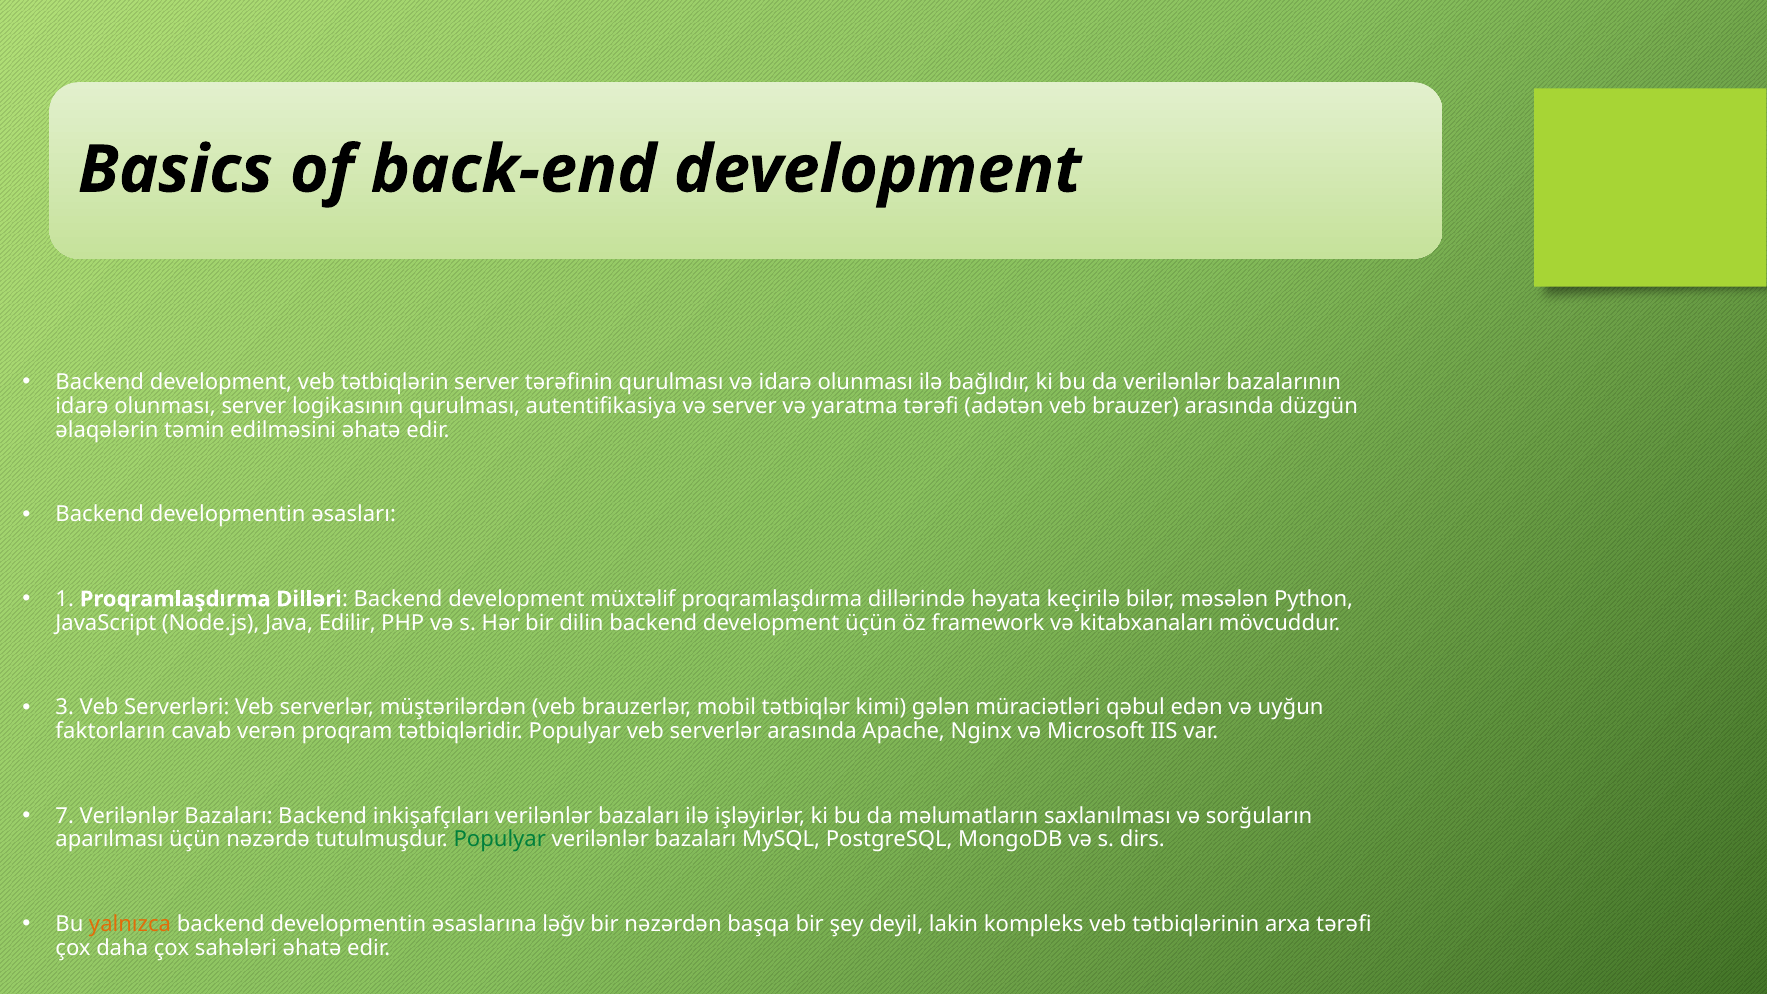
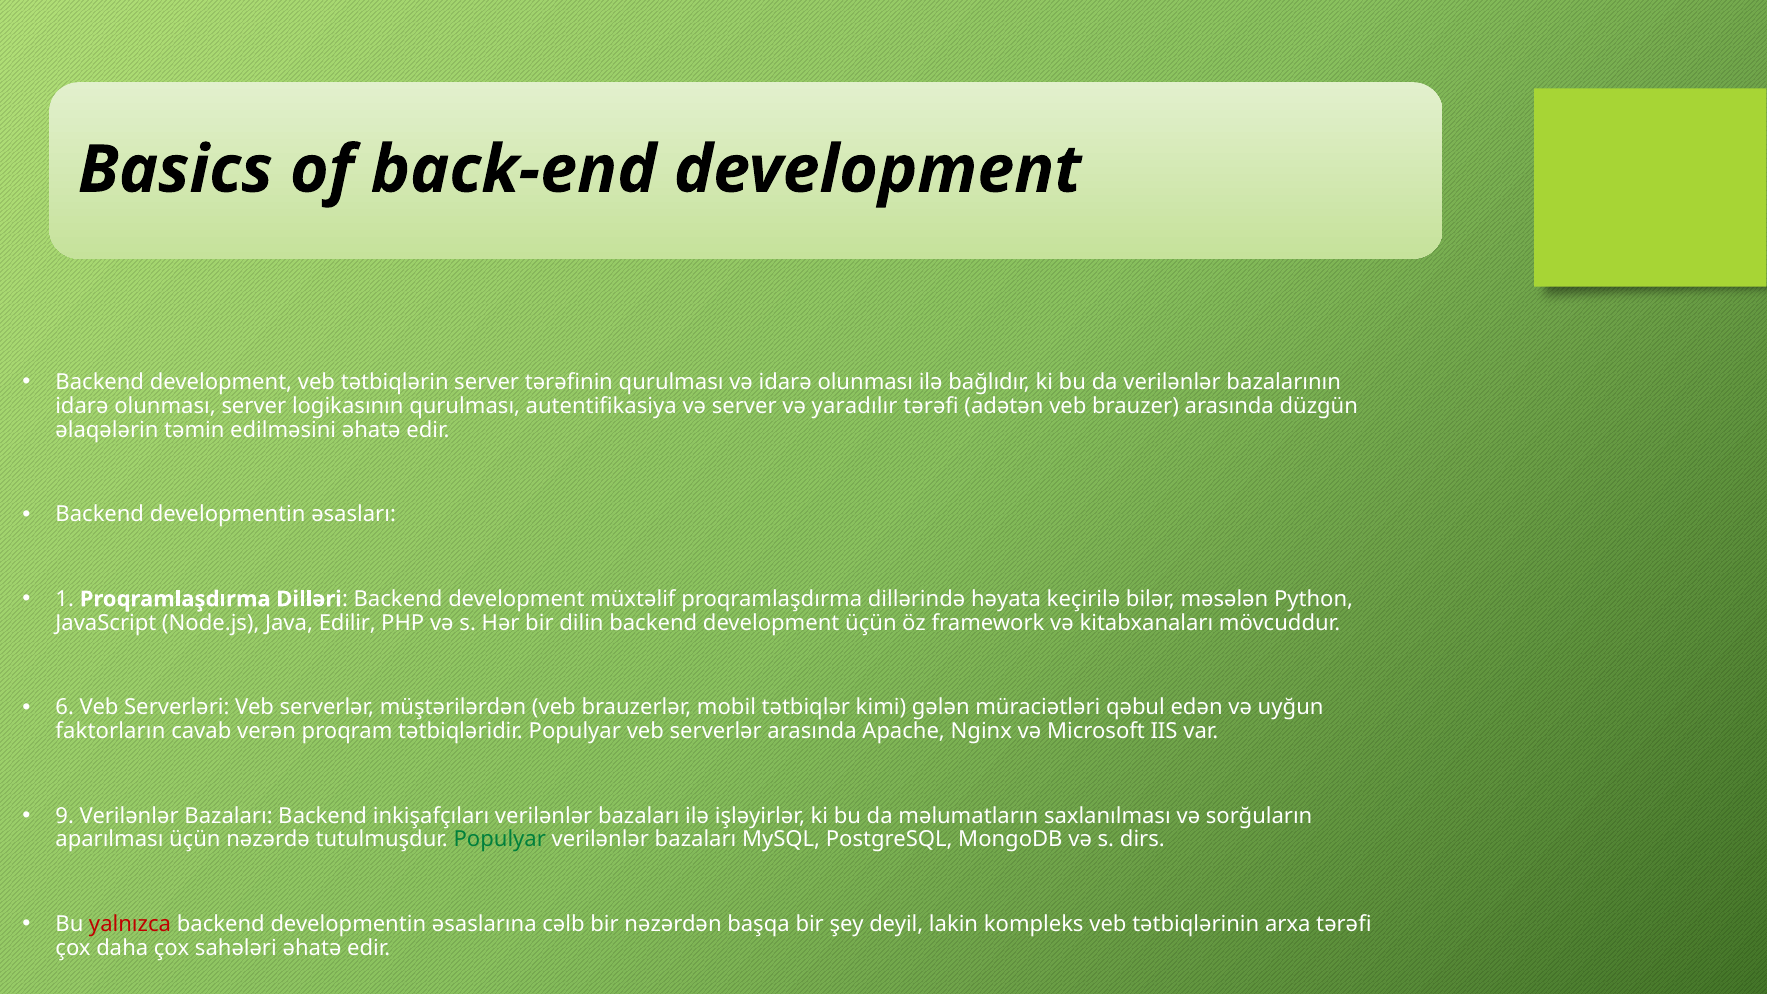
yaratma: yaratma -> yaradılır (855, 406)
3: 3 -> 6 (65, 707)
7: 7 -> 9 (65, 816)
yalnızca colour: orange -> red (130, 924)
ləğv: ləğv -> cəlb (564, 924)
